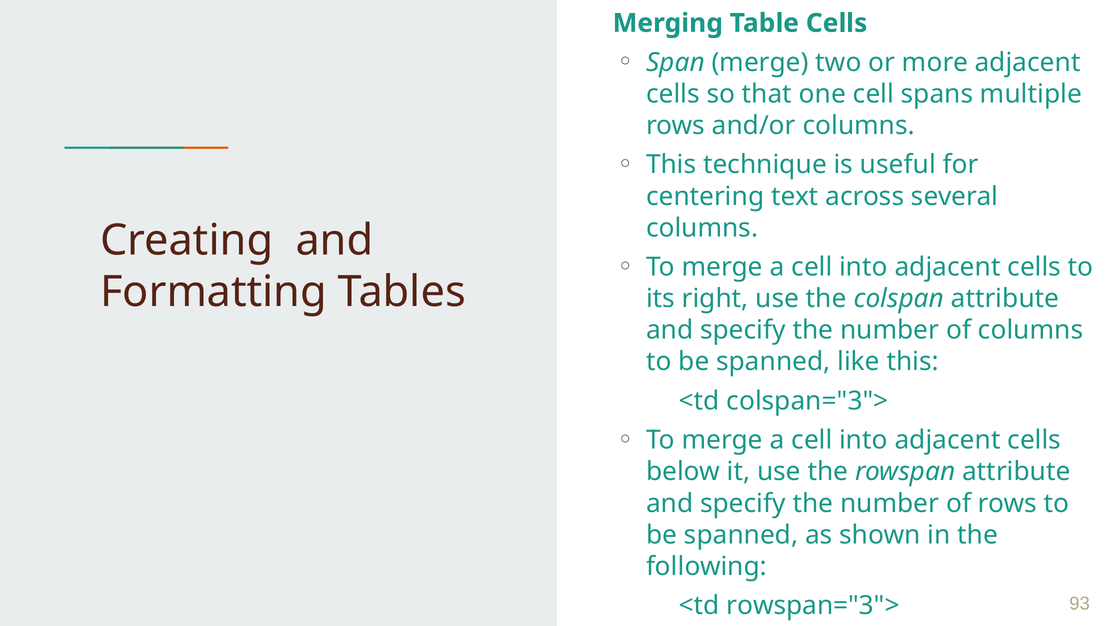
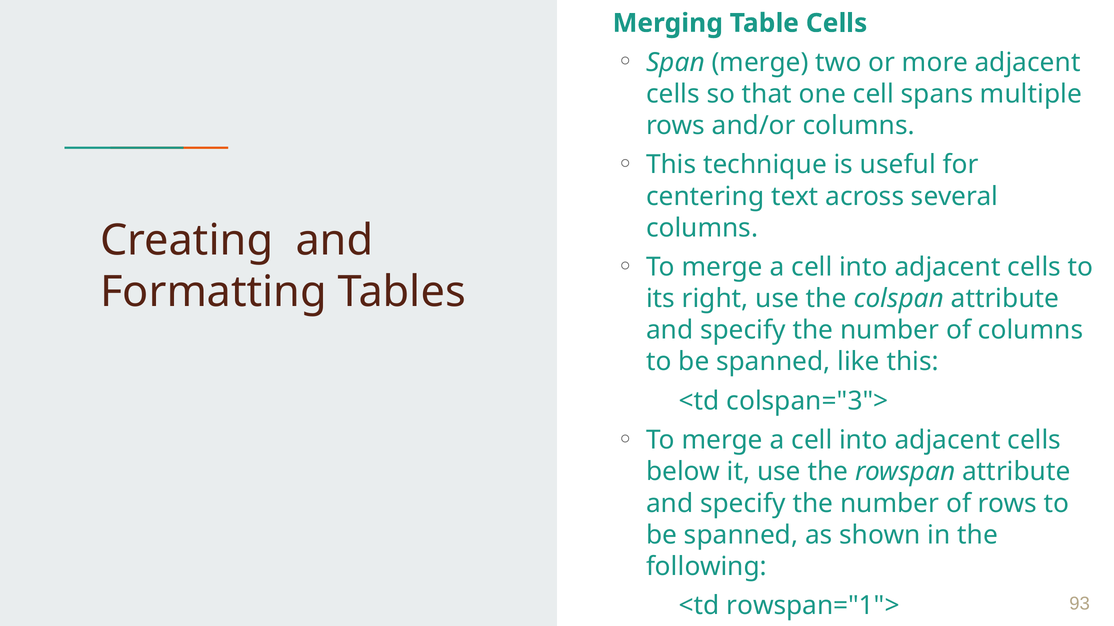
rowspan="3">: rowspan="3"> -> rowspan="1"> (813, 606)
